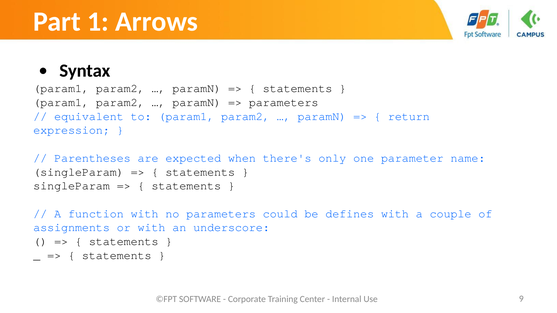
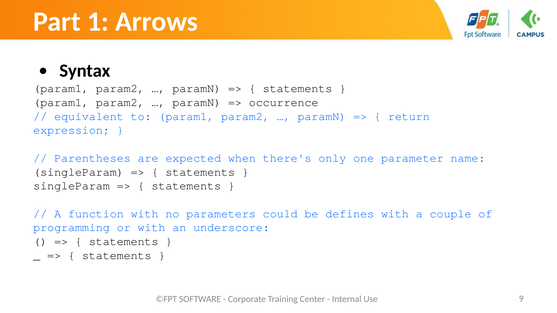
parameters: parameters -> occurrence (284, 102)
assignments: assignments -> programming (72, 228)
